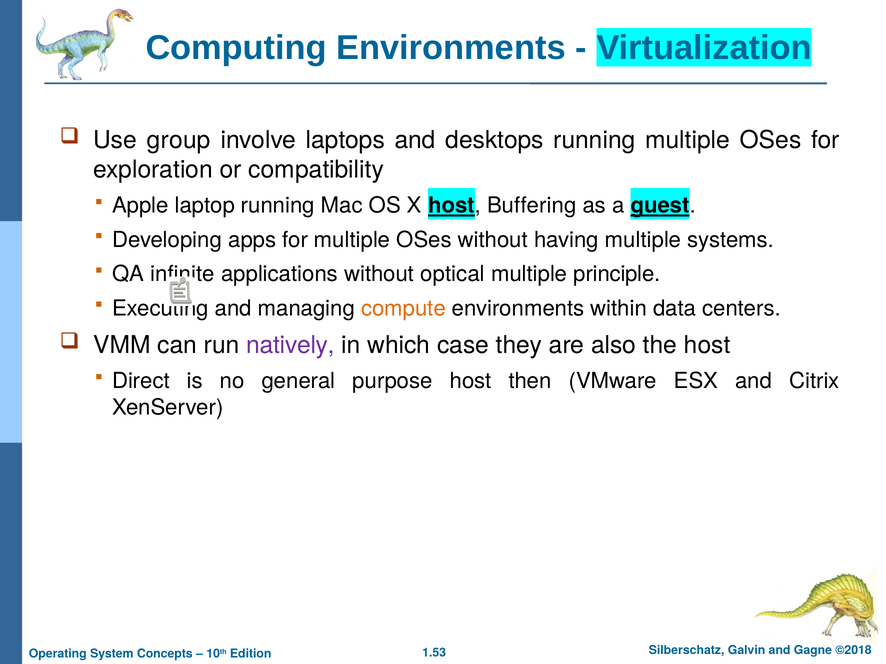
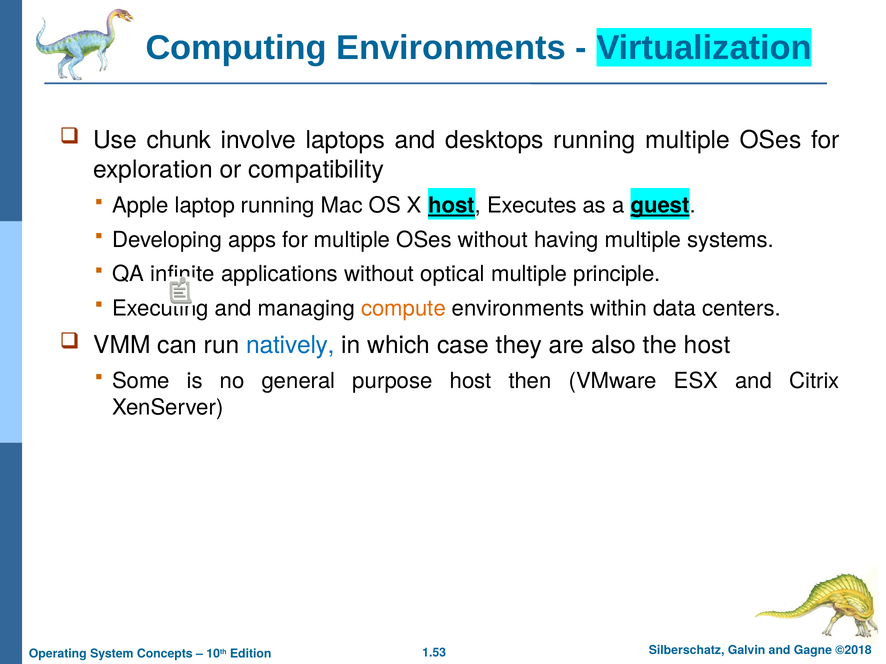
group: group -> chunk (179, 140)
Buffering: Buffering -> Executes (532, 206)
natively colour: purple -> blue (290, 345)
Direct: Direct -> Some (141, 381)
